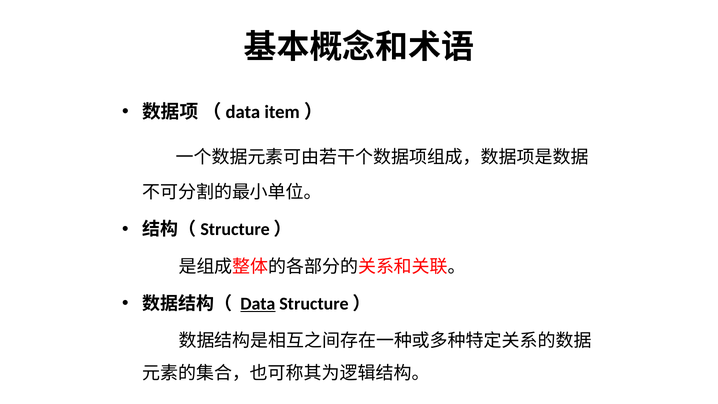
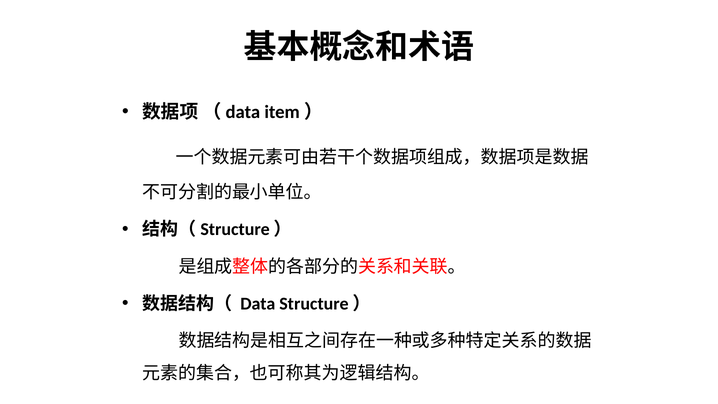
Data underline: present -> none (258, 304)
